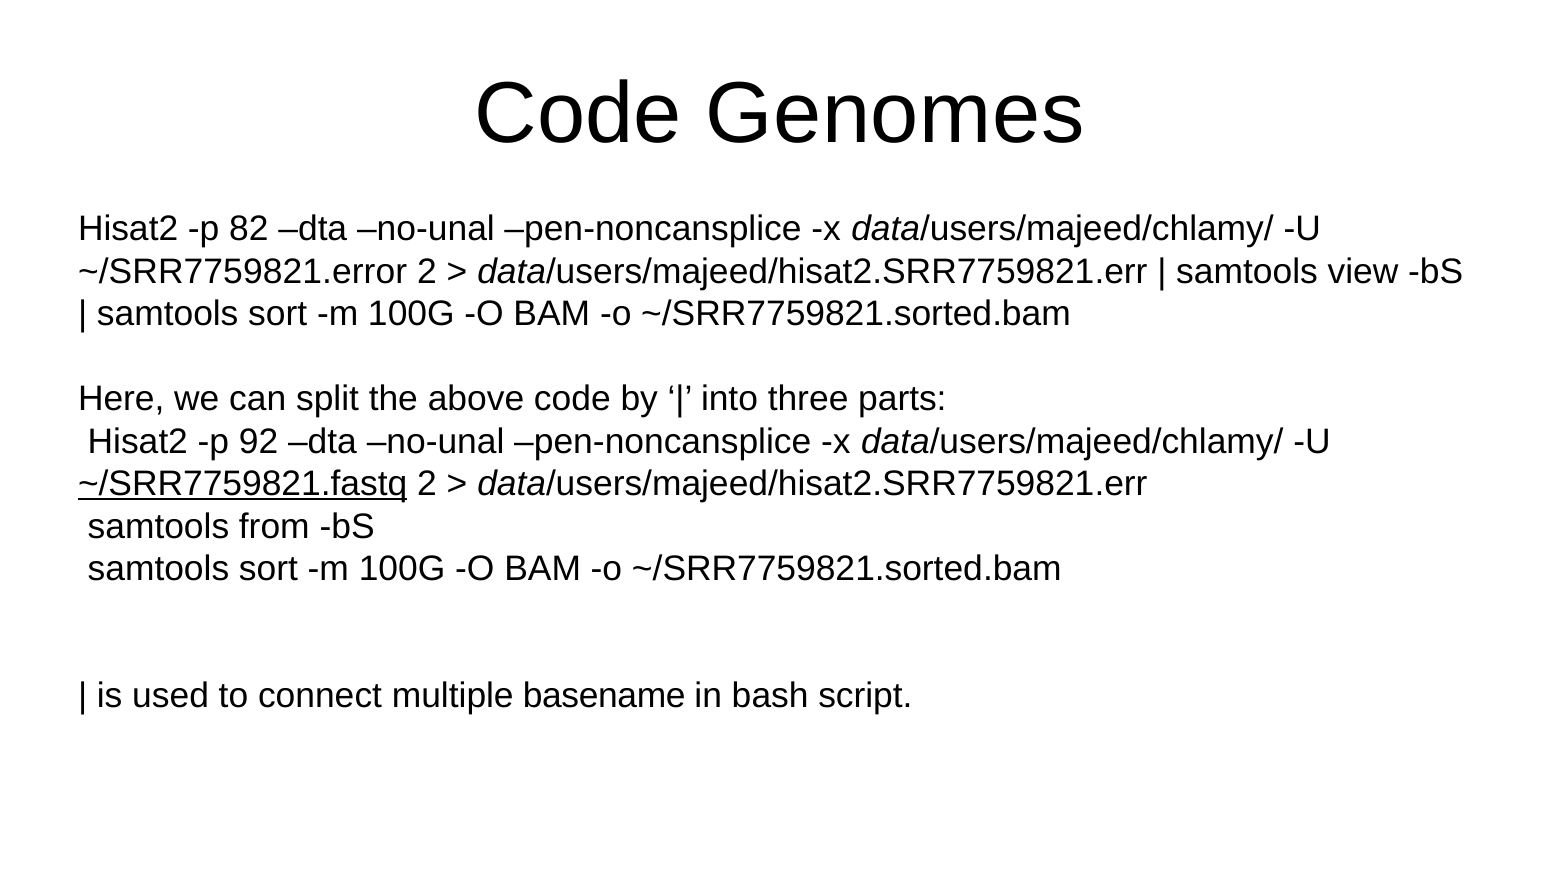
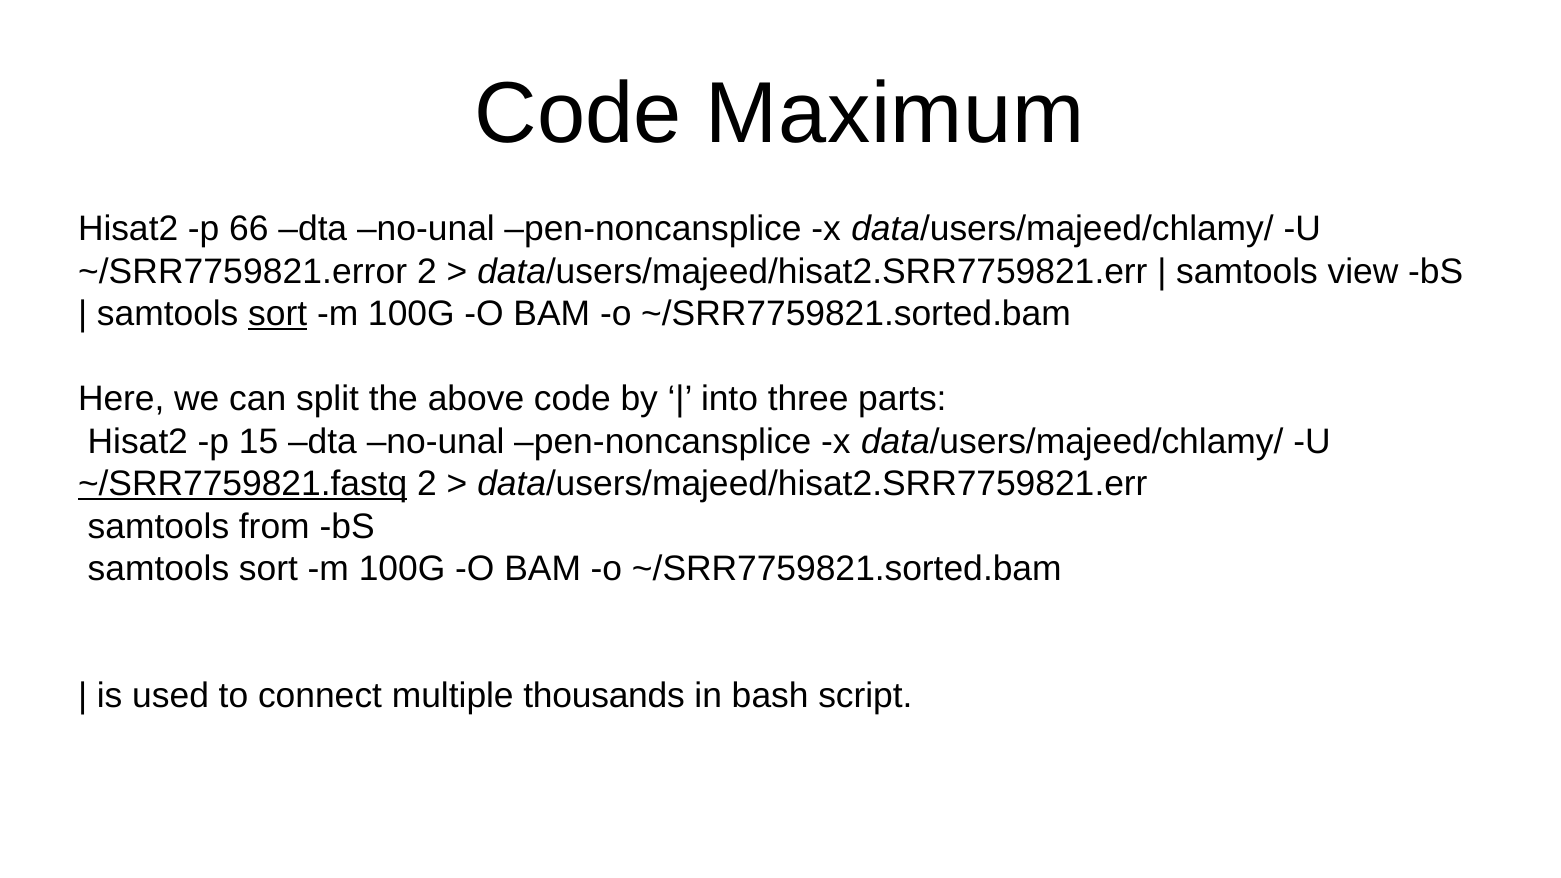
Genomes: Genomes -> Maximum (895, 114)
82: 82 -> 66 (249, 229)
sort underline: none -> present (278, 314)
92: 92 -> 15 (259, 442)
basename: basename -> thousands (604, 696)
